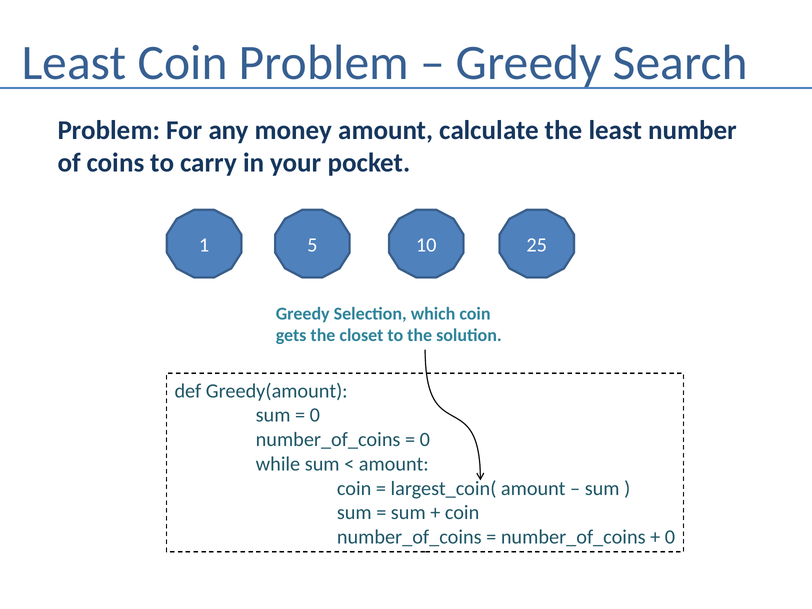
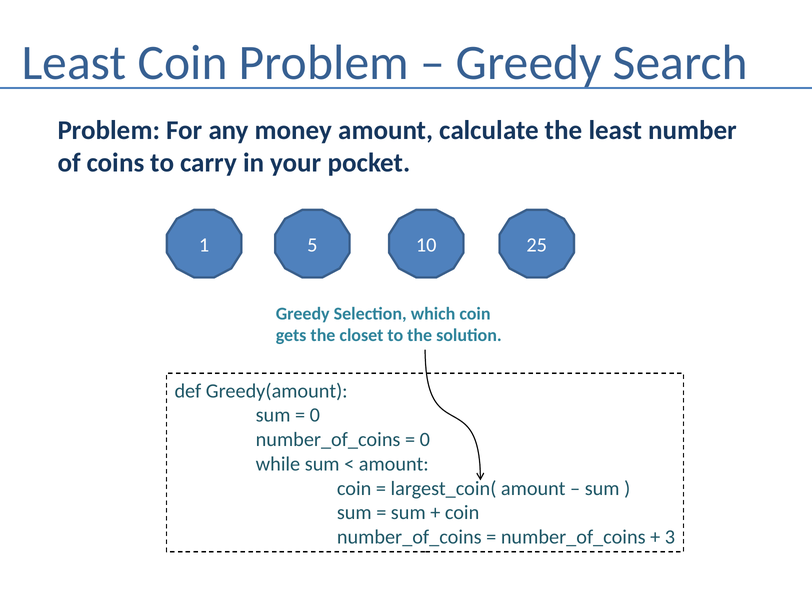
0: 0 -> 3 (670, 537)
